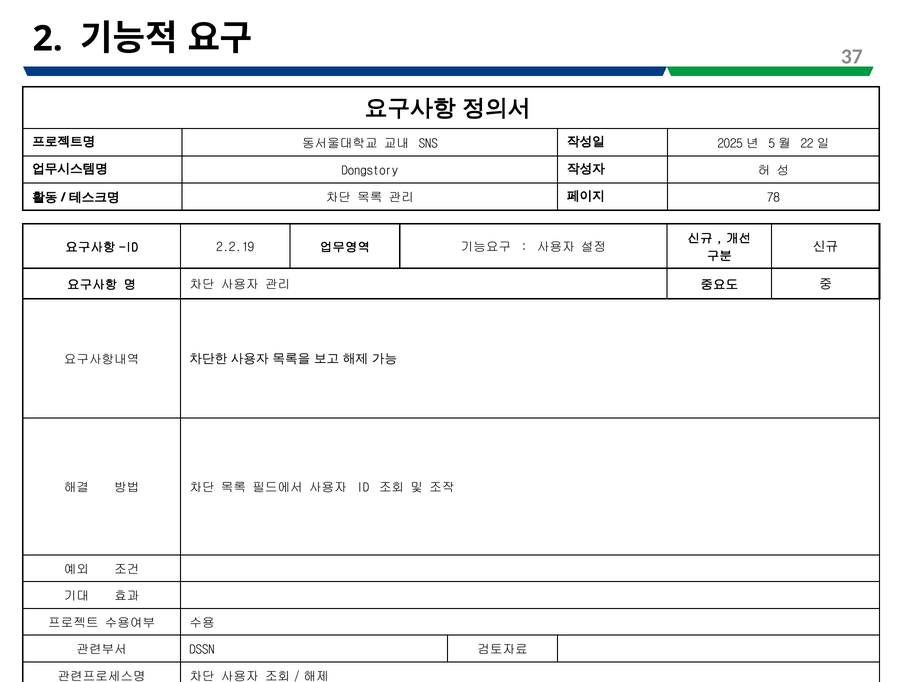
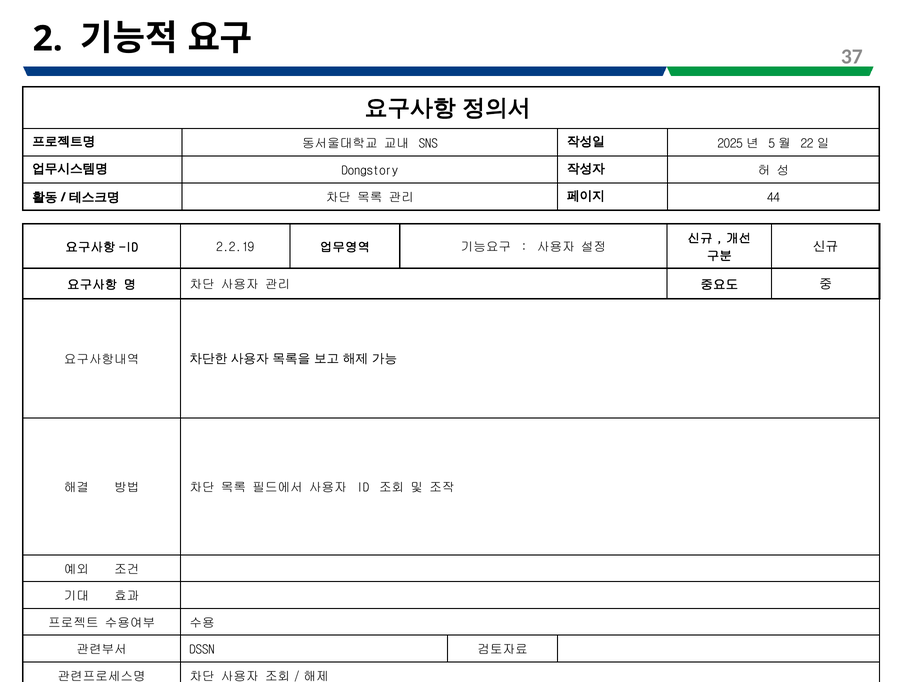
78: 78 -> 44 (773, 198)
